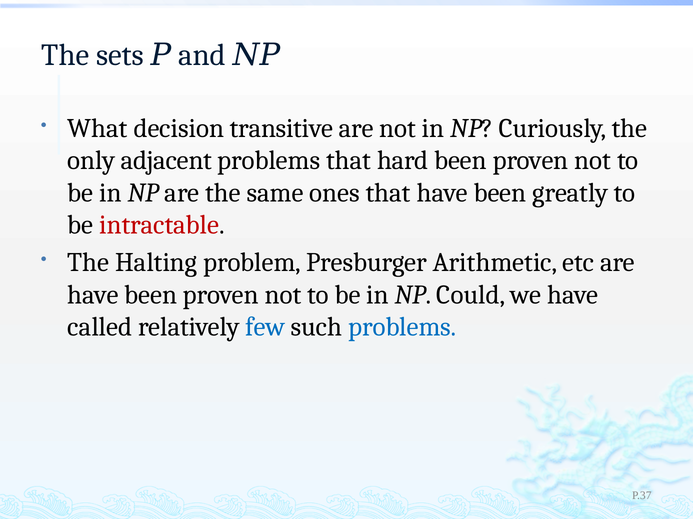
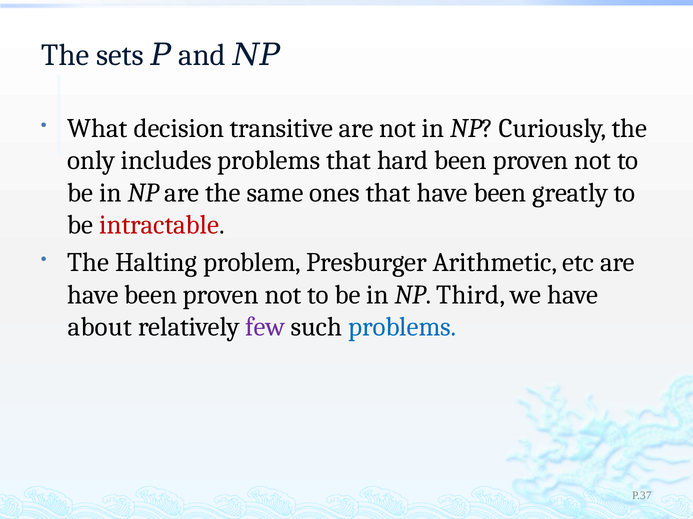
adjacent: adjacent -> includes (166, 161)
Could: Could -> Third (471, 295)
called: called -> about (100, 328)
few colour: blue -> purple (265, 328)
